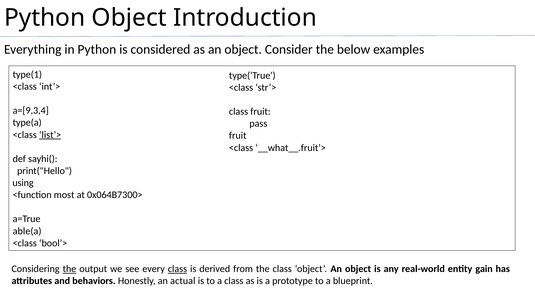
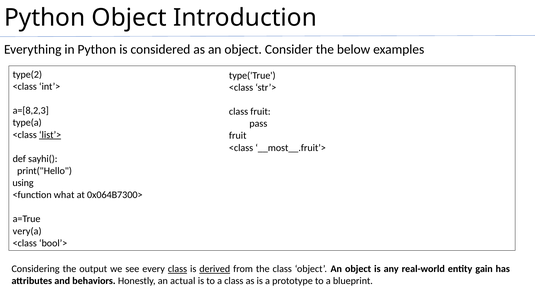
type(1: type(1 -> type(2 (27, 75)
a=[9,3,4: a=[9,3,4 -> a=[8,2,3 (31, 111)
__what__.fruit’>: __what__.fruit’> -> __most__.fruit’> (291, 148)
most: most -> what (64, 195)
able(a: able(a -> very(a (27, 231)
the underline: present -> none (70, 269)
derived underline: none -> present (215, 269)
